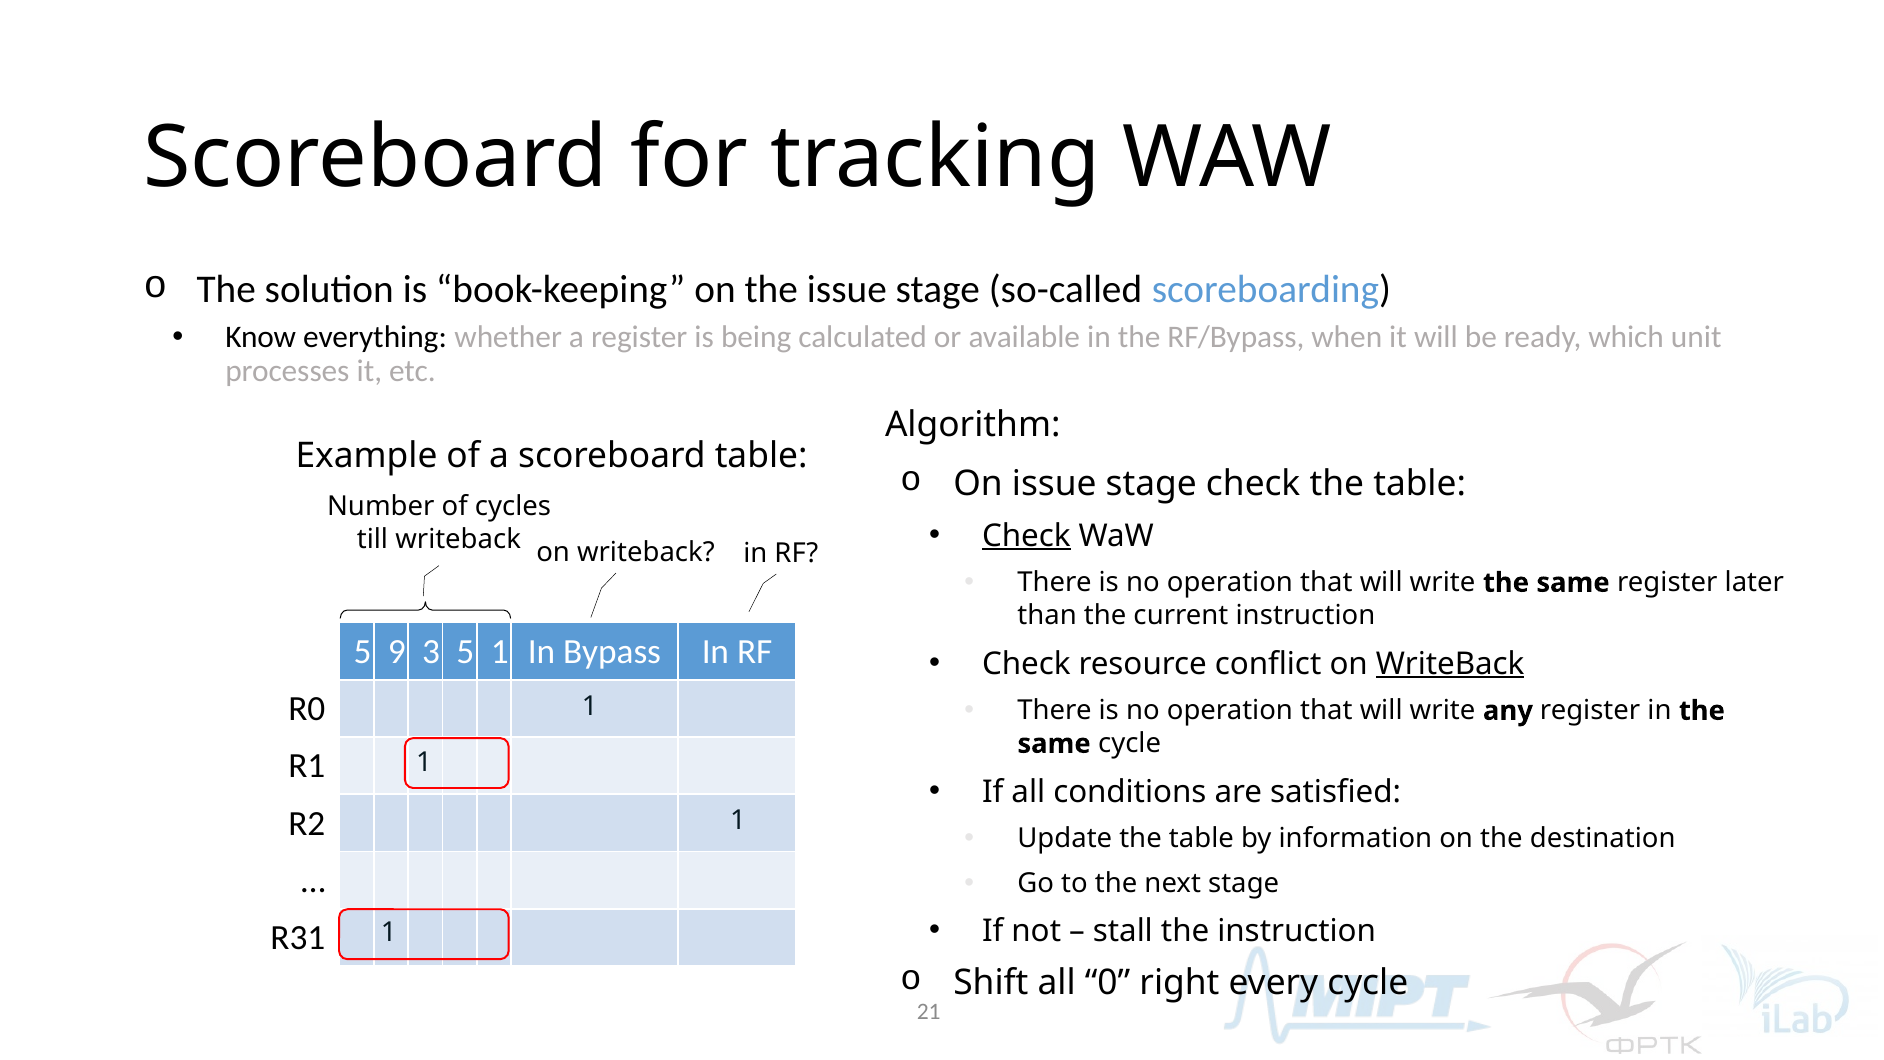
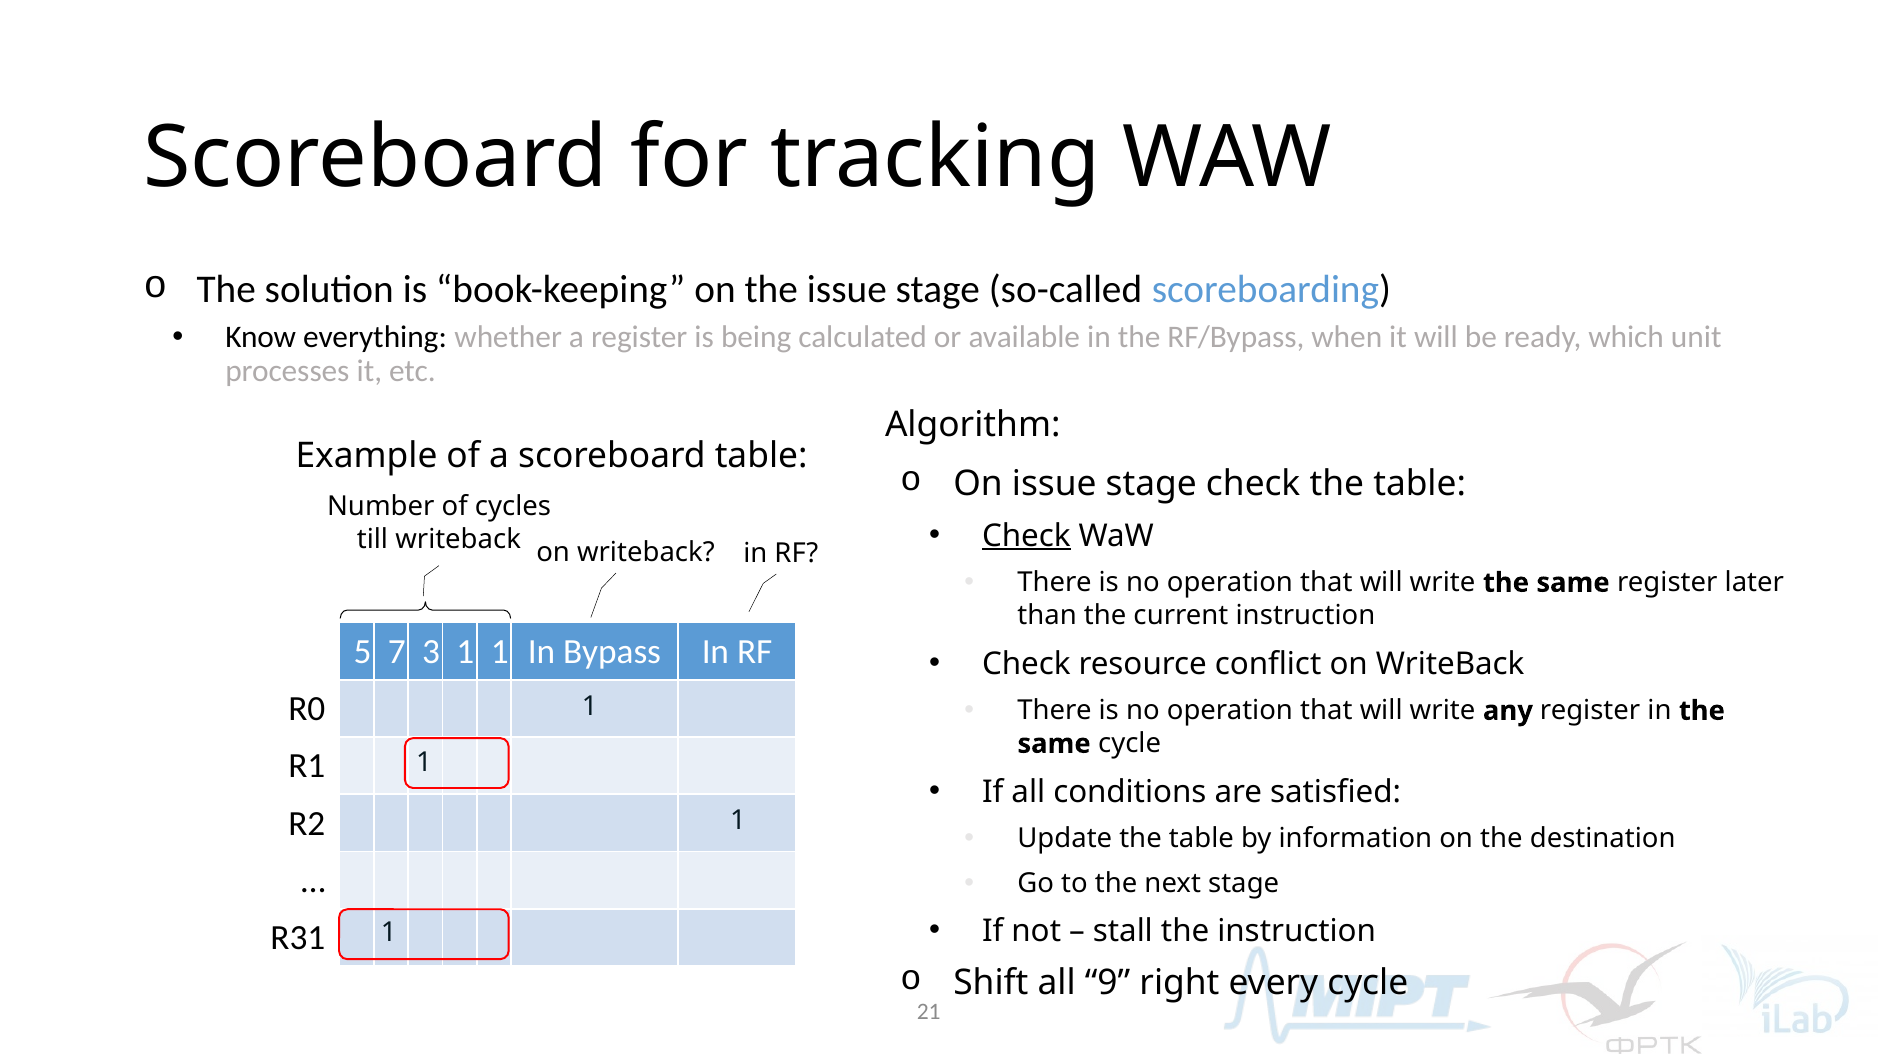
9: 9 -> 7 (397, 651)
3 5: 5 -> 1 (465, 651)
WriteBack underline: present -> none (1450, 664)
0: 0 -> 9 (1108, 983)
